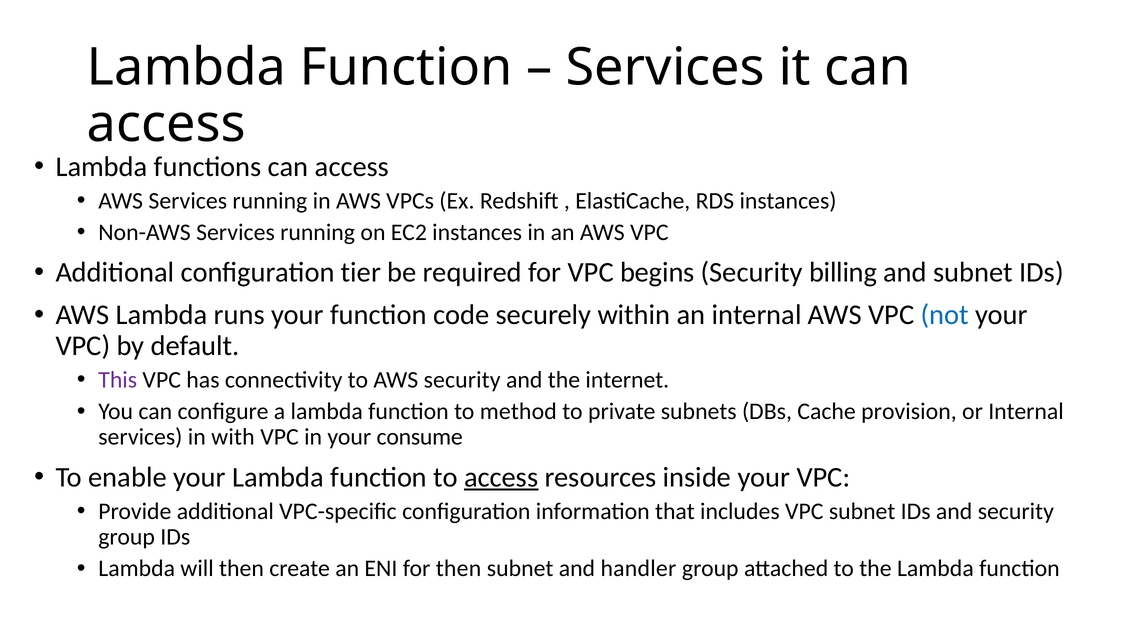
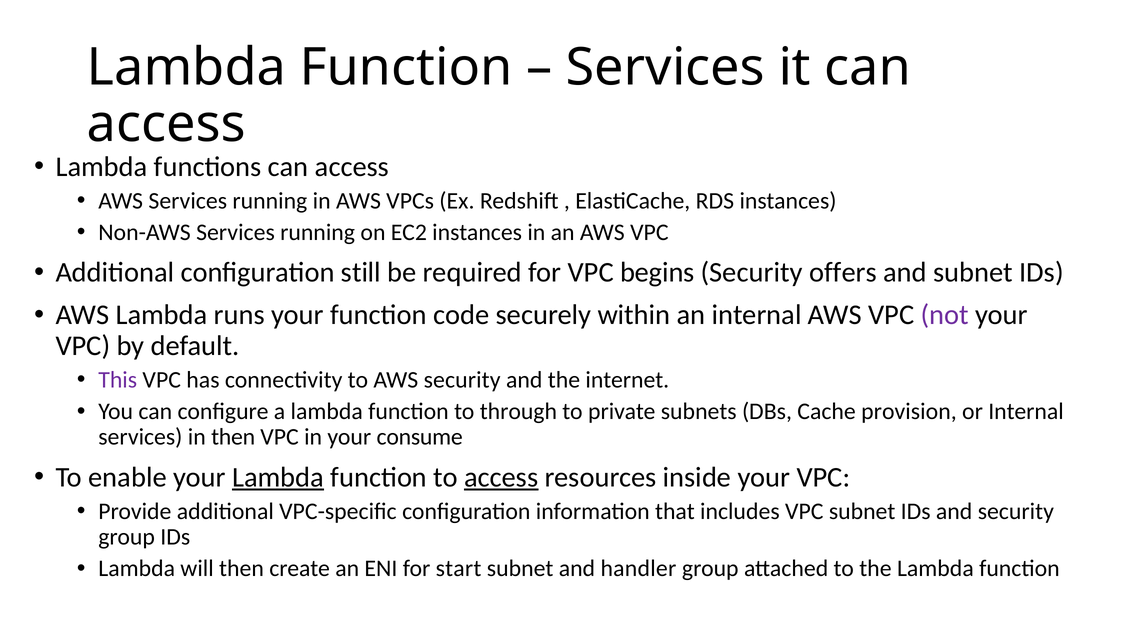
tier: tier -> still (361, 273)
billing: billing -> offers (843, 273)
not colour: blue -> purple (945, 315)
method: method -> through (518, 412)
in with: with -> then (233, 437)
Lambda underline: none -> present (278, 477)
for then: then -> start (459, 569)
